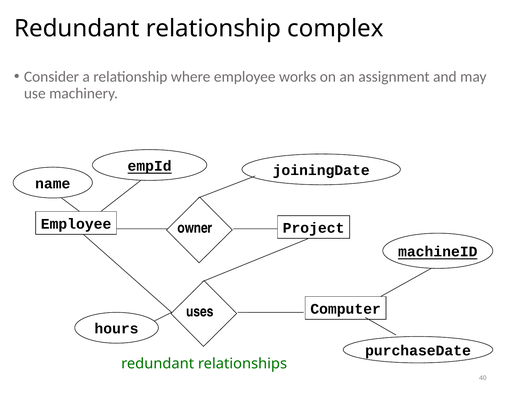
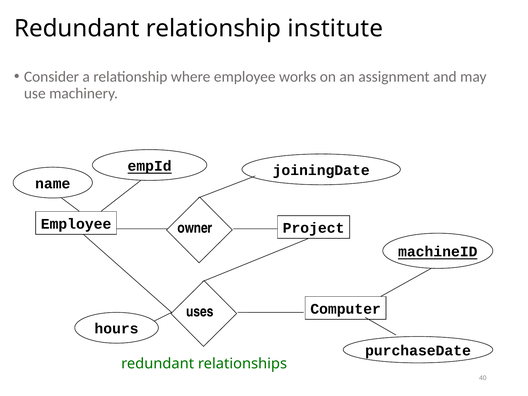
complex: complex -> institute (335, 28)
